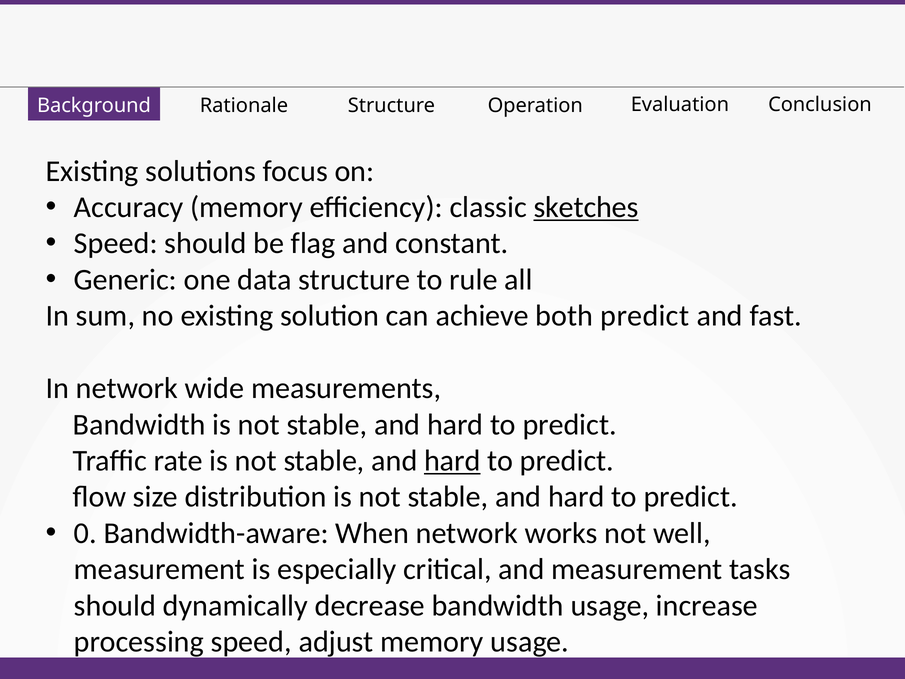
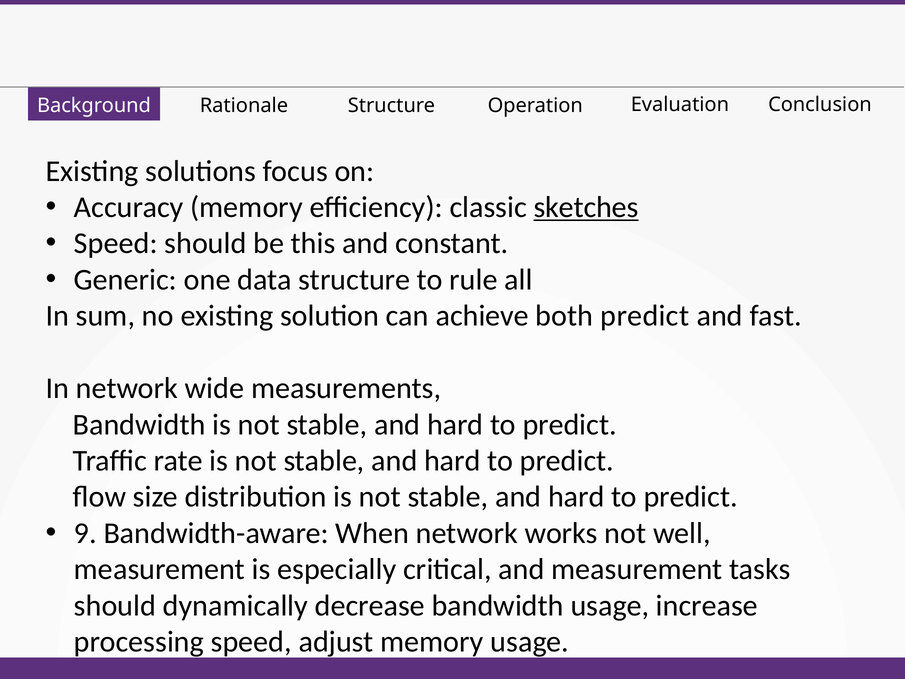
flag: flag -> this (313, 243)
hard underline: present -> none (452, 461)
0: 0 -> 9 (85, 533)
